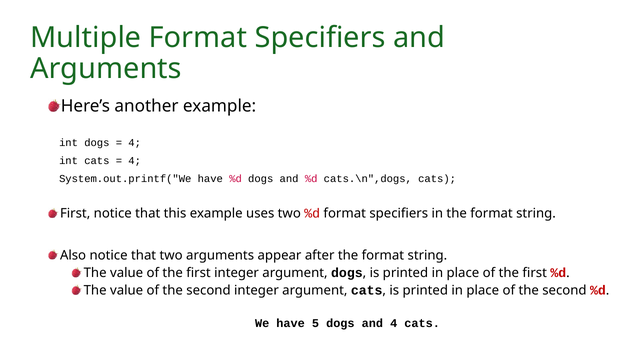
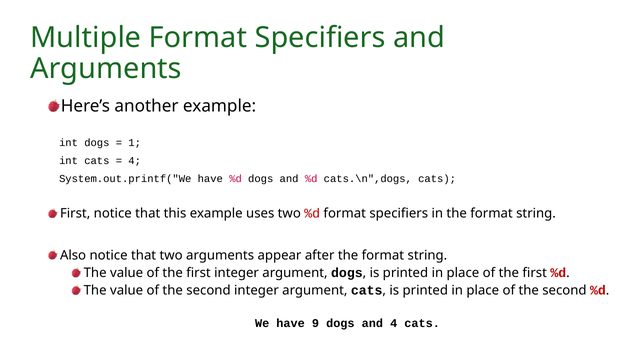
4: 4 -> 1 (135, 143)
5: 5 -> 9 (315, 323)
